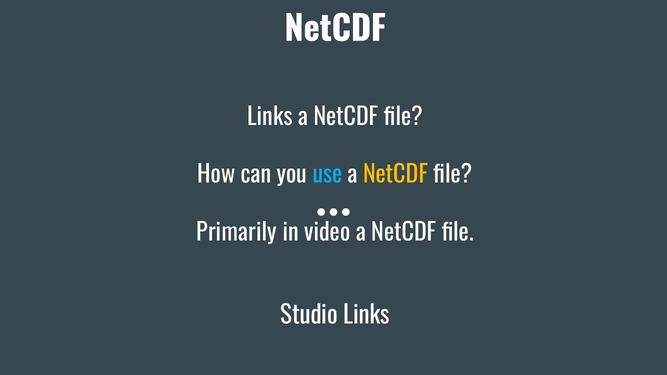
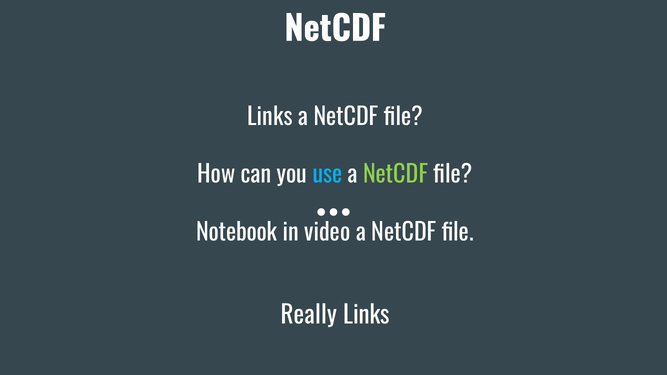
NetCDF colour: yellow -> light green (396, 175)
Primarily: Primarily -> Notebook (237, 233)
Studio: Studio -> Really (309, 316)
